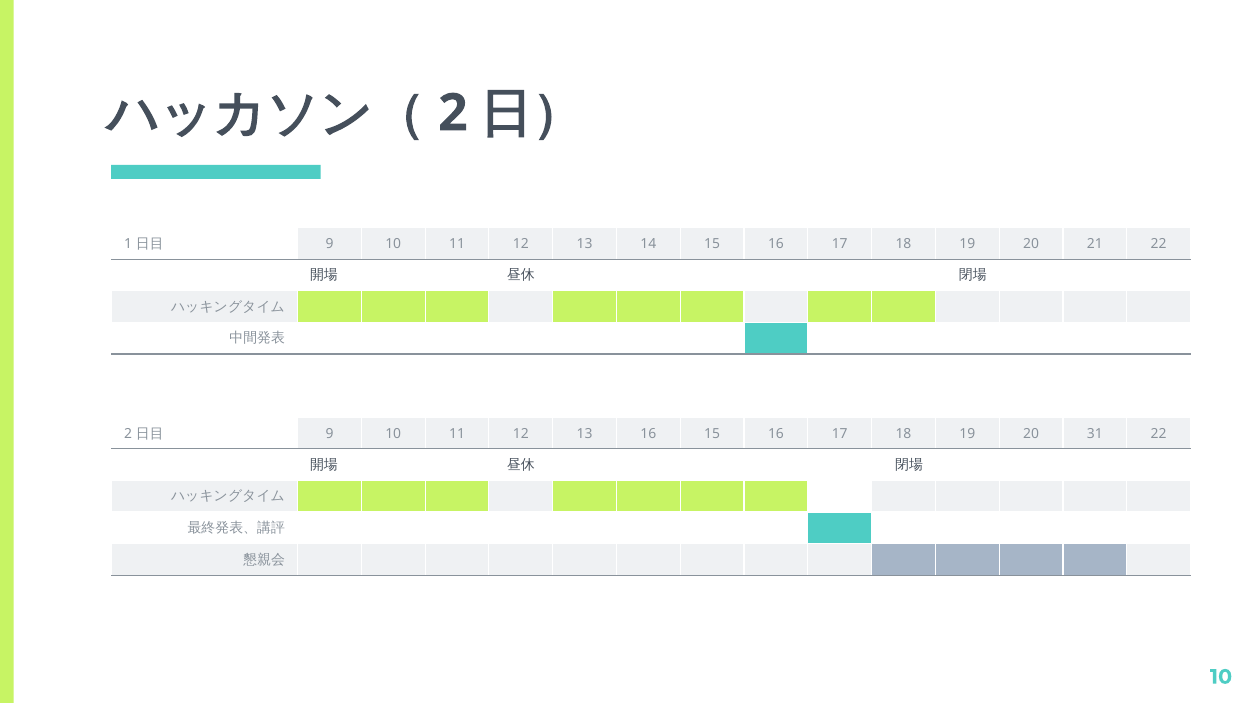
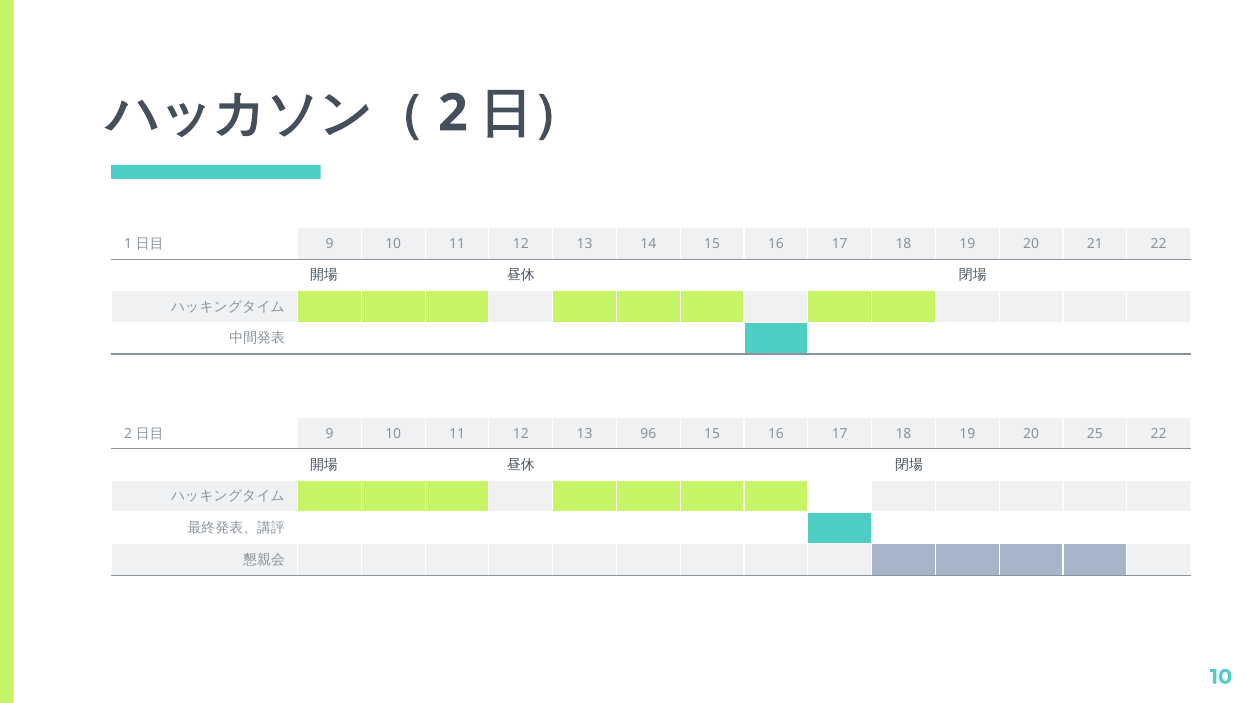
13 16: 16 -> 96 (648, 434)
31: 31 -> 25 (1095, 434)
